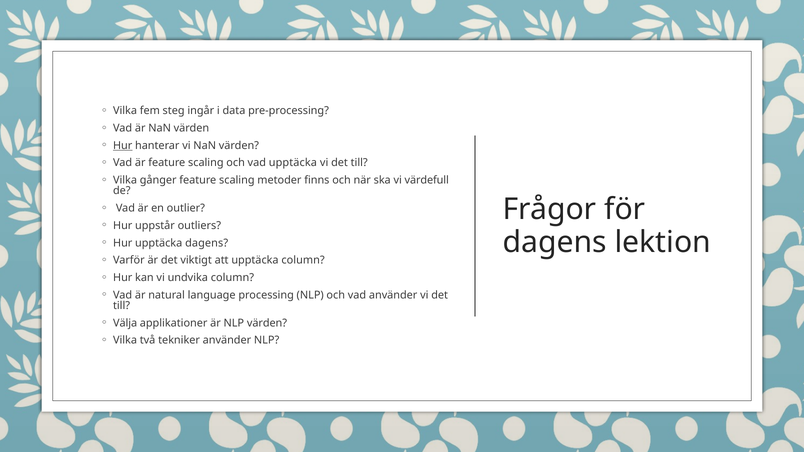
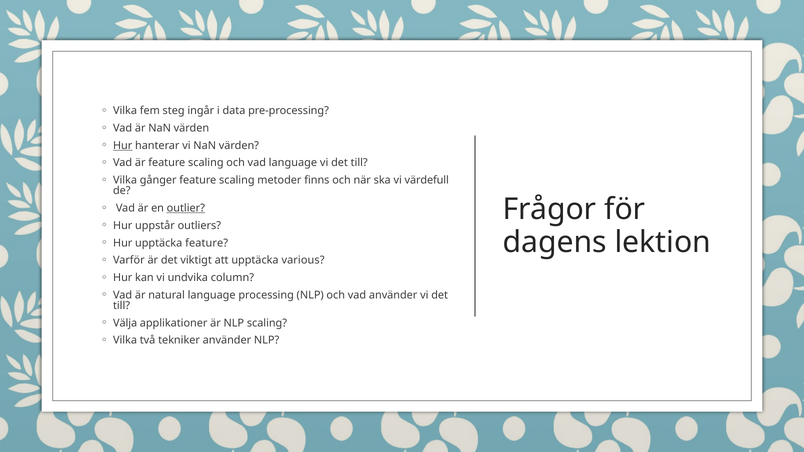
vad upptäcka: upptäcka -> language (293, 163)
outlier underline: none -> present (186, 208)
upptäcka dagens: dagens -> feature (207, 243)
upptäcka column: column -> various (303, 260)
NLP värden: värden -> scaling (267, 323)
